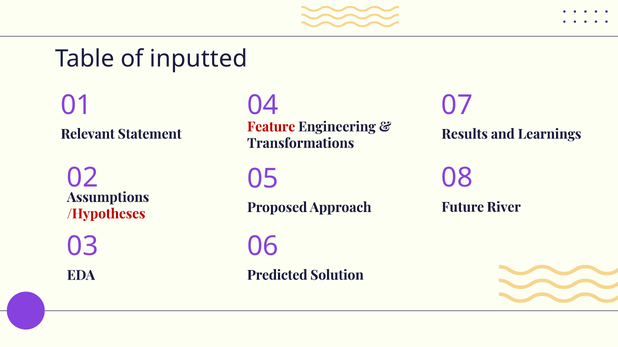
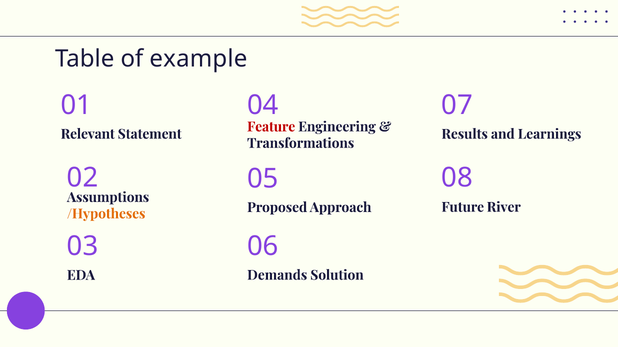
inputted: inputted -> example (198, 59)
/Hypotheses colour: red -> orange (106, 214)
Predicted: Predicted -> Demands (277, 276)
